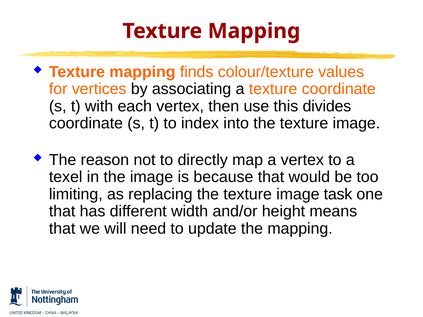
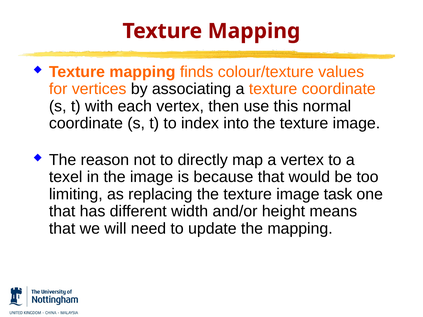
divides: divides -> normal (327, 106)
